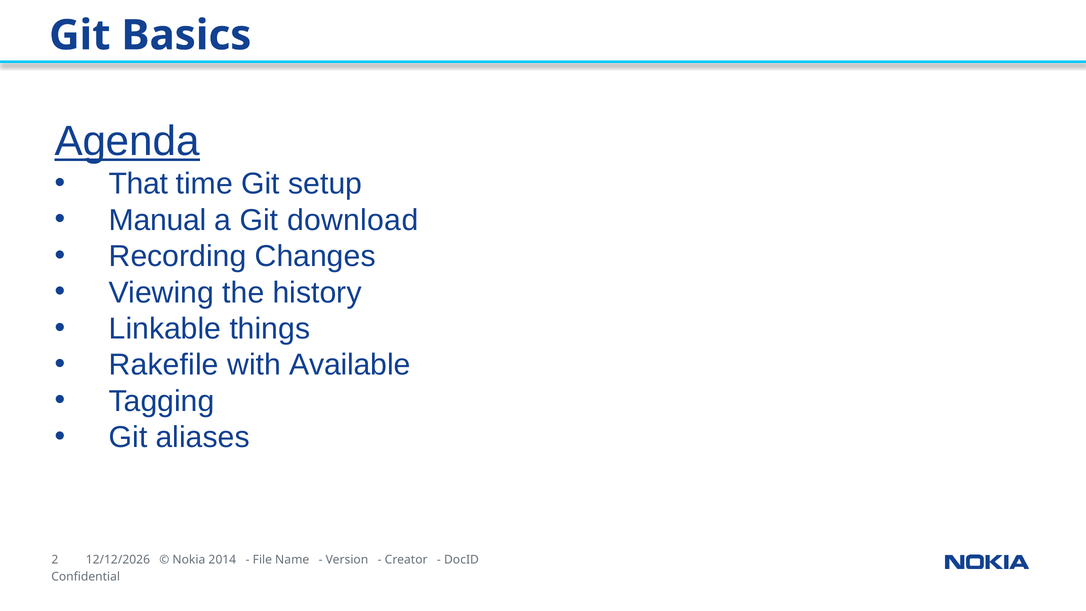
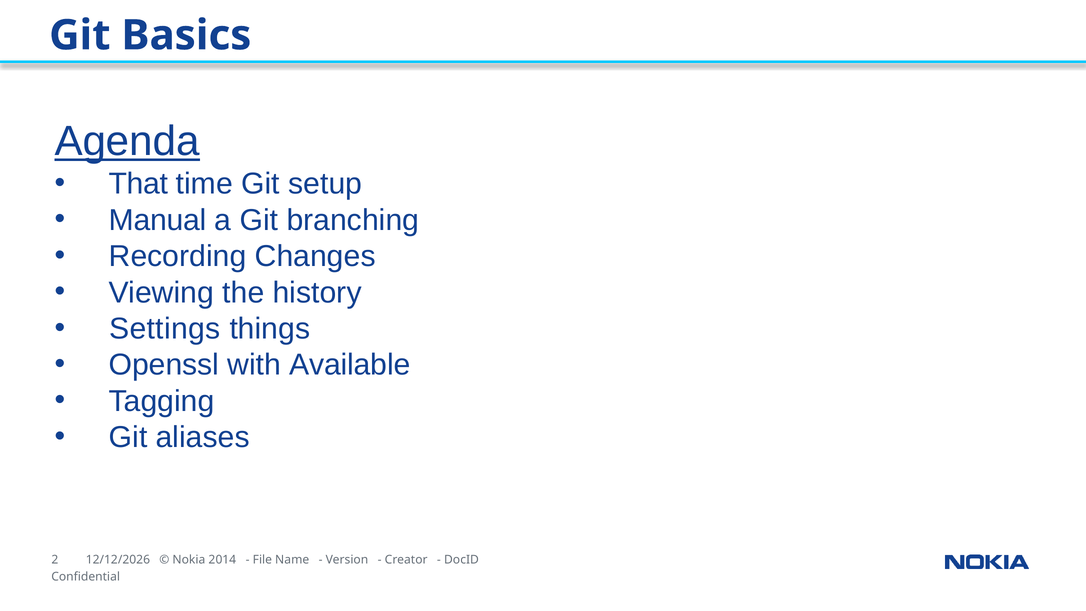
download: download -> branching (353, 220)
Linkable: Linkable -> Settings (165, 329)
Rakefile: Rakefile -> Openssl (164, 365)
